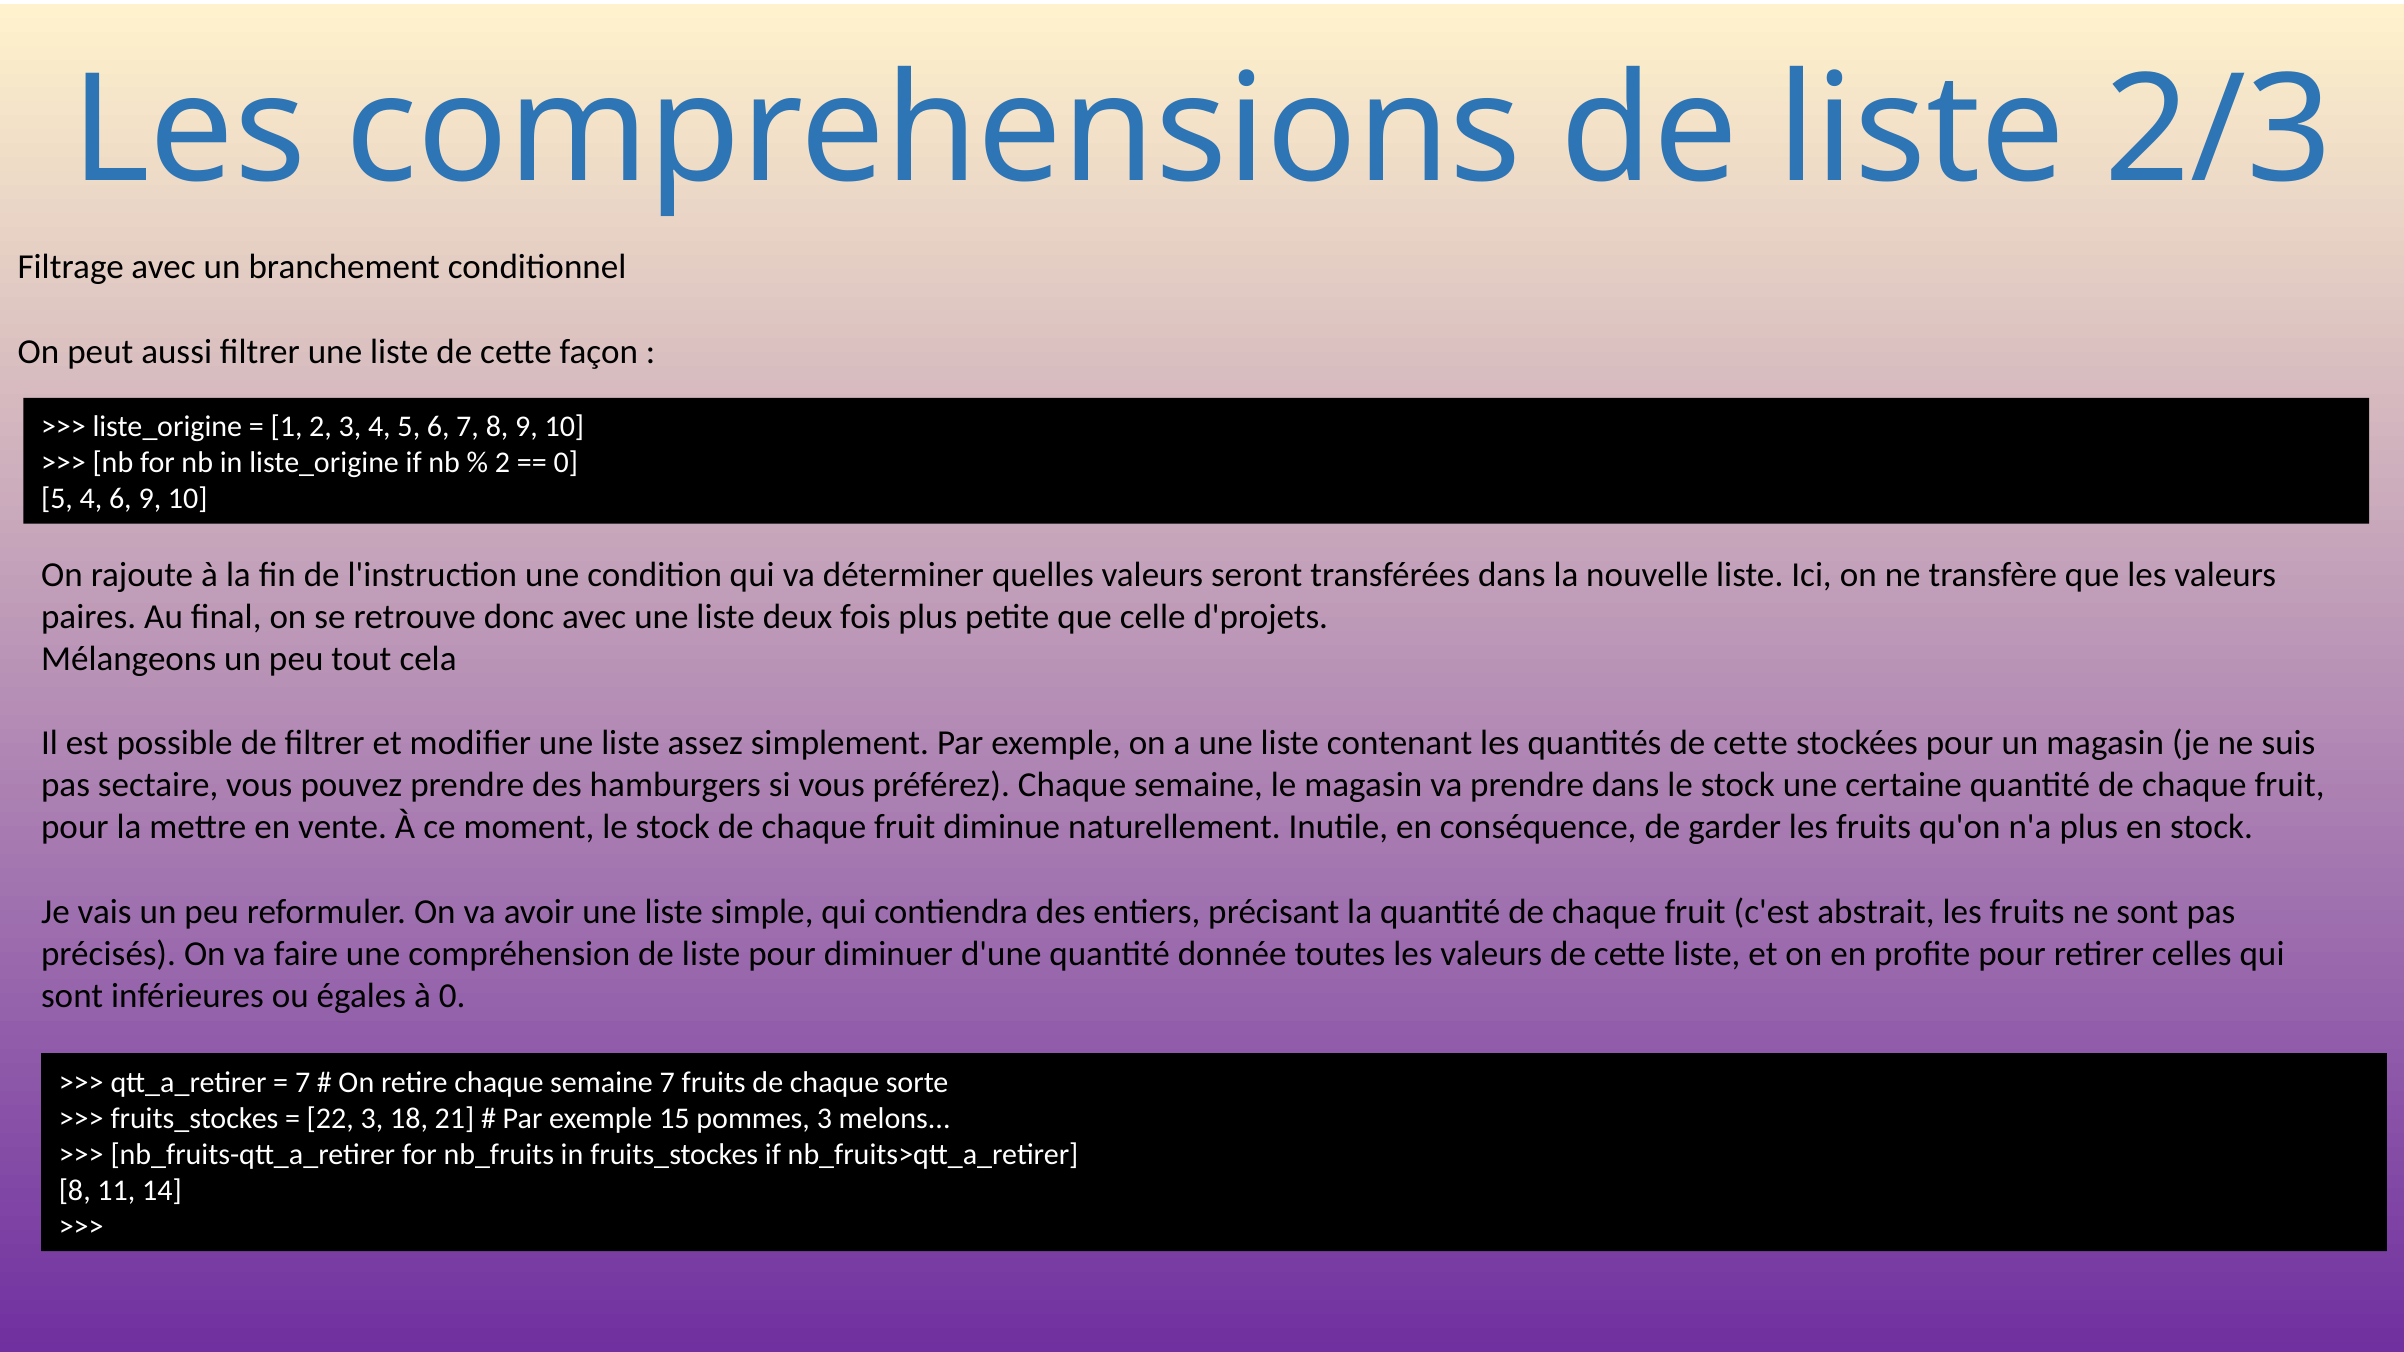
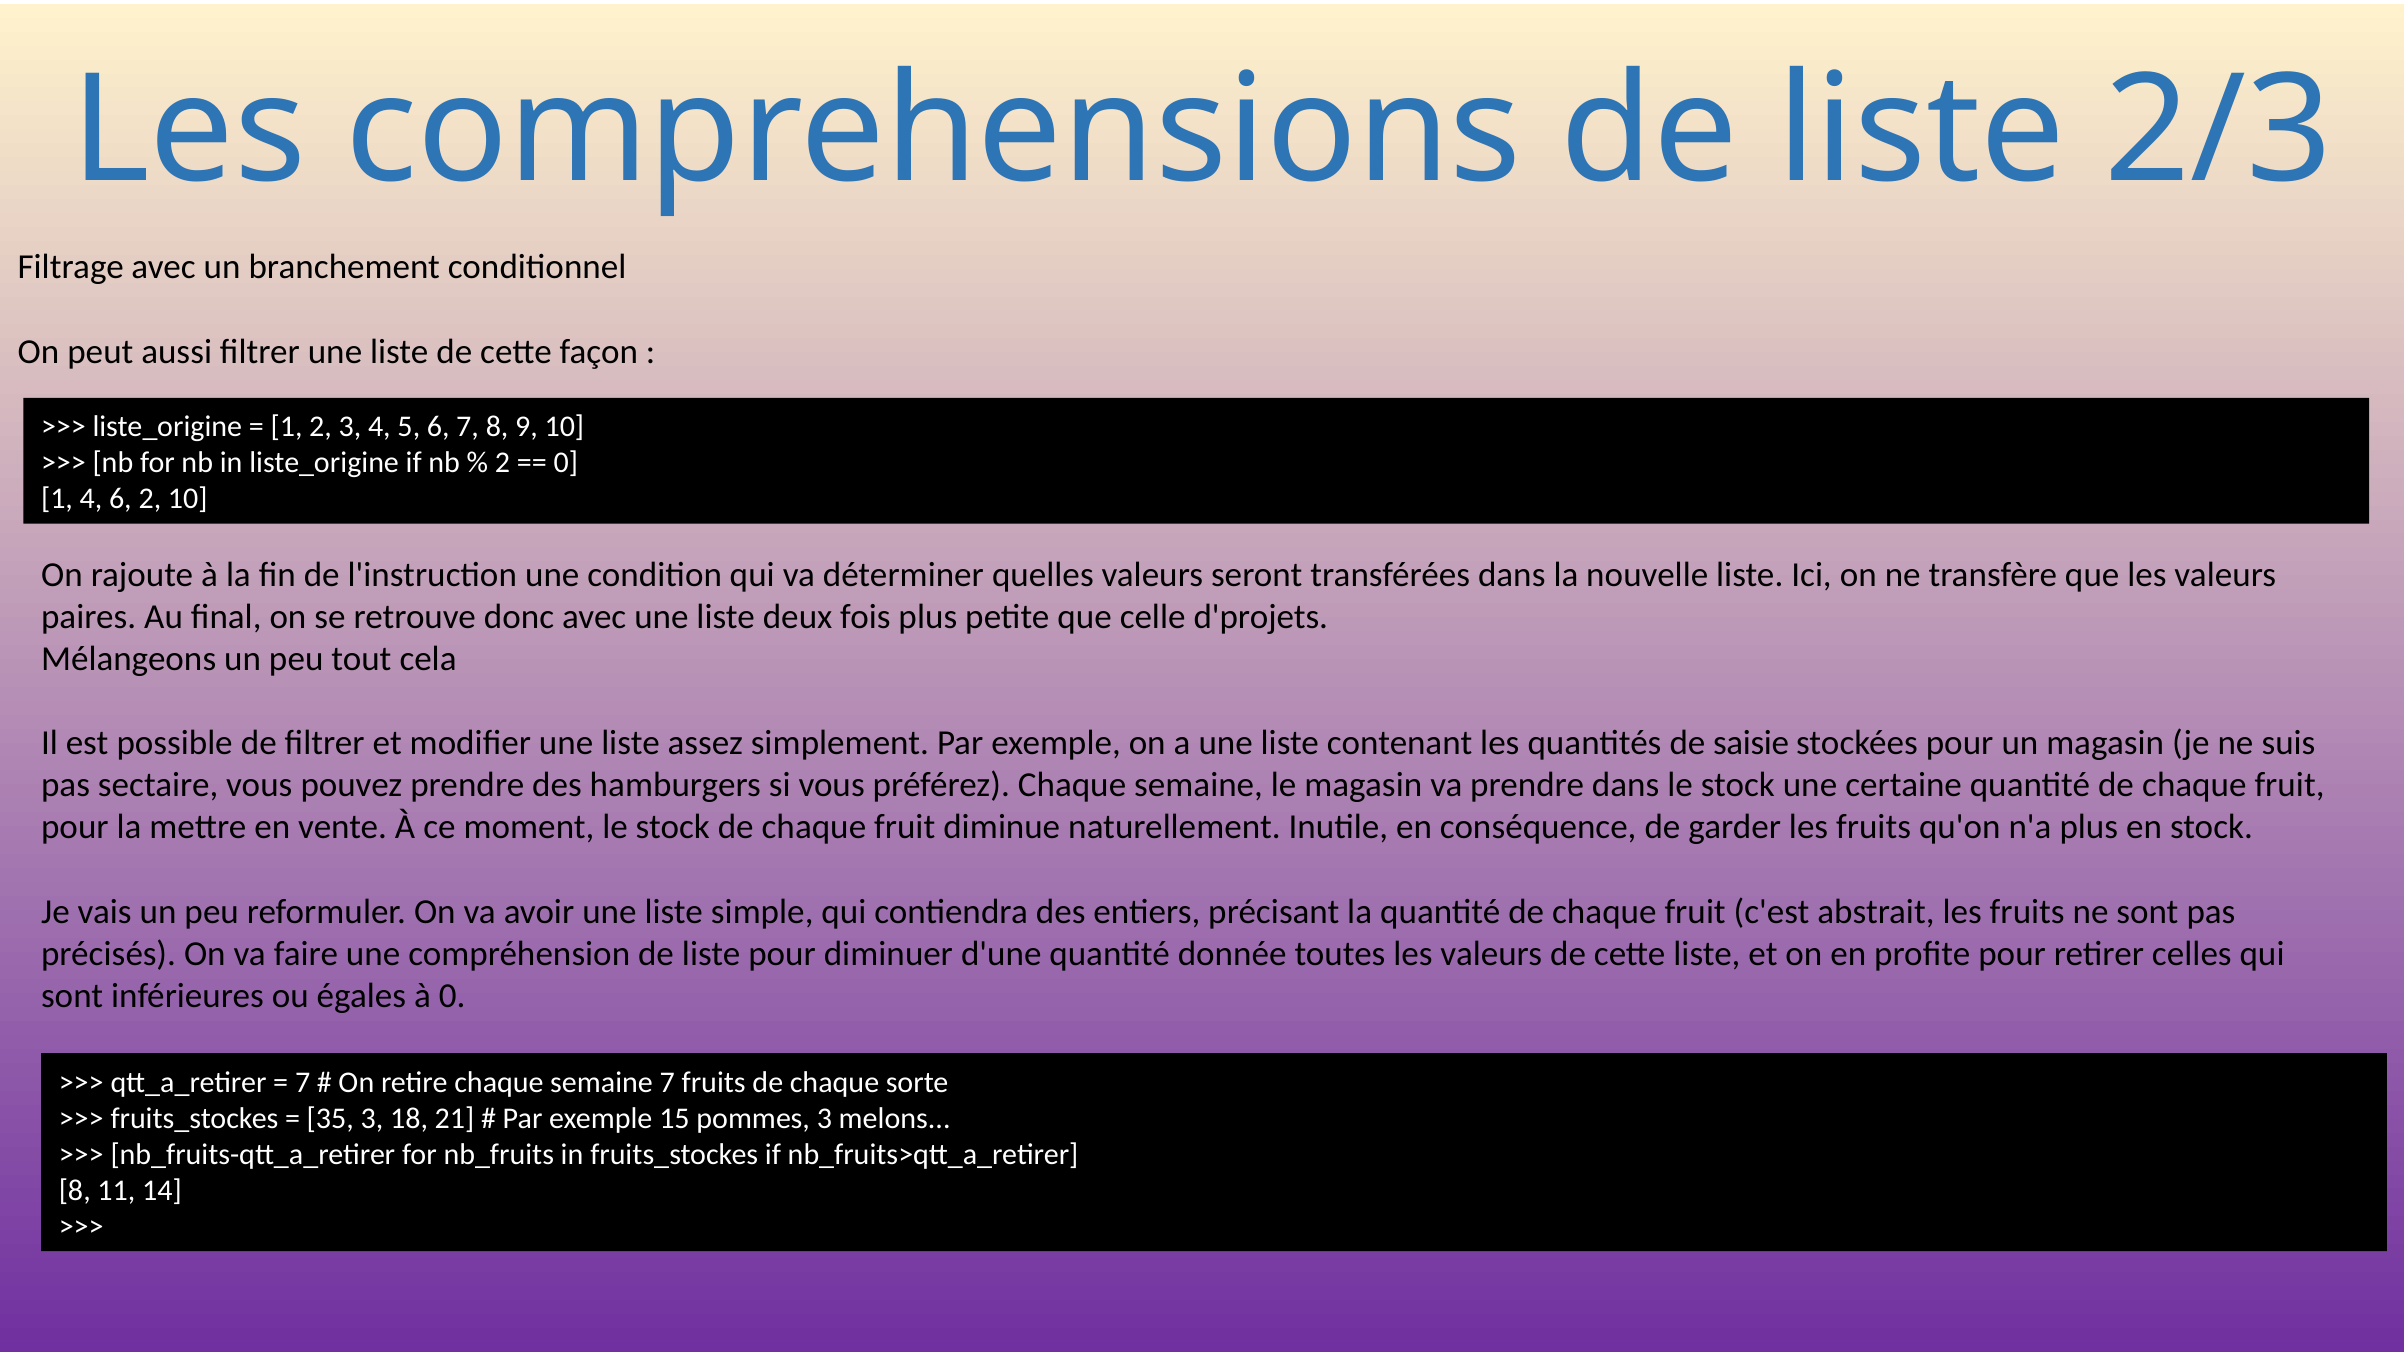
5: 5 -> 1 (57, 499)
6 9: 9 -> 2 (150, 499)
quantités de cette: cette -> saisie (1751, 743)
22: 22 -> 35 (330, 1118)
